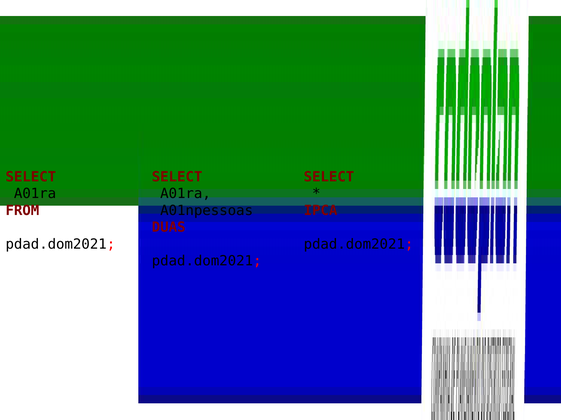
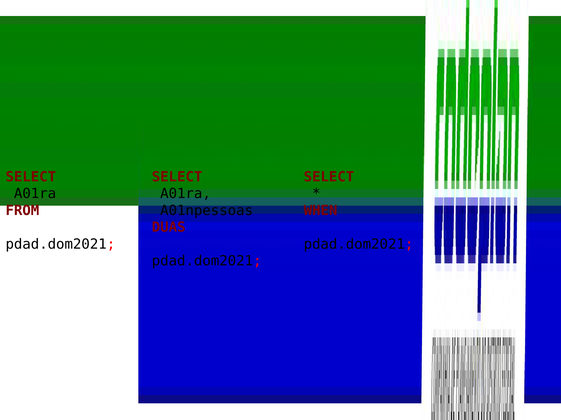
IPCA: IPCA -> WHEN (321, 211)
